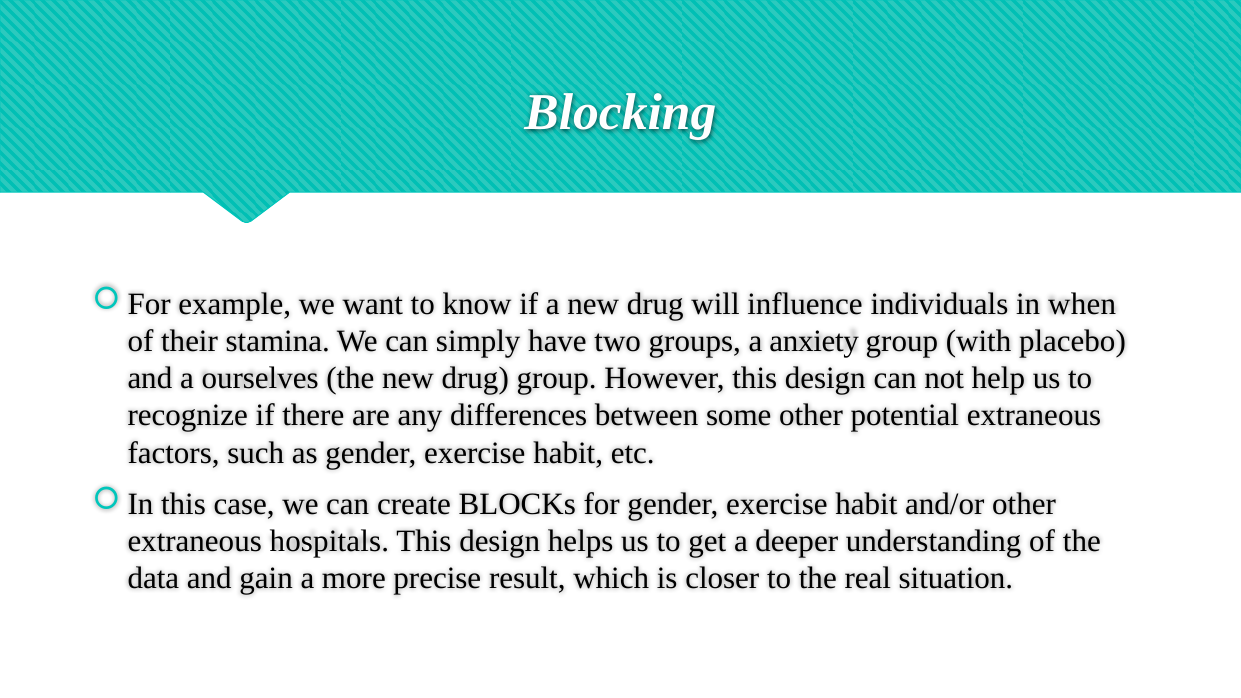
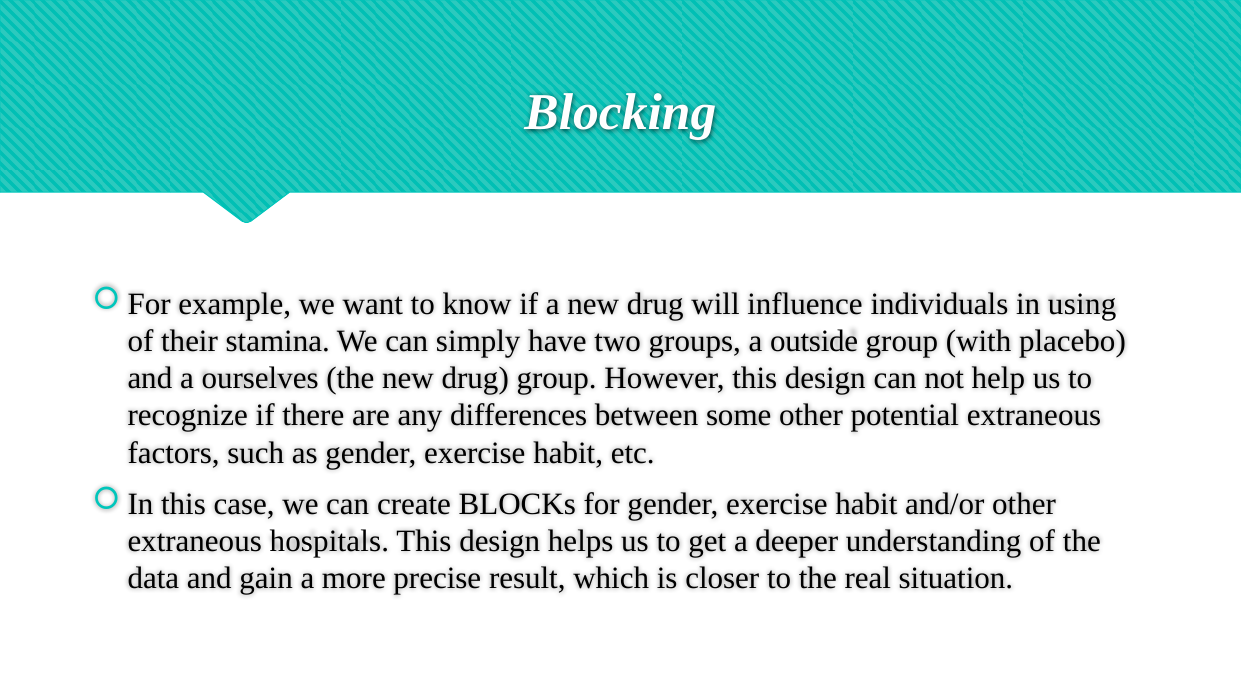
when: when -> using (1082, 304)
anxiety: anxiety -> outside (814, 341)
